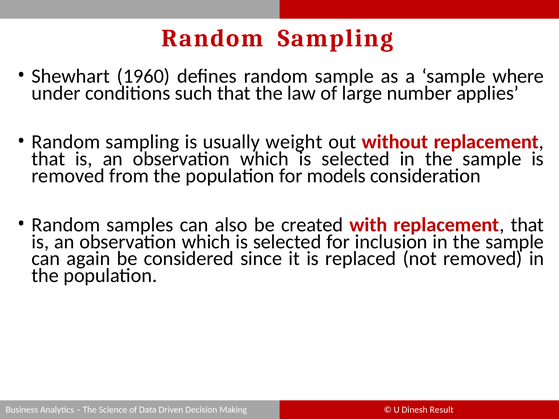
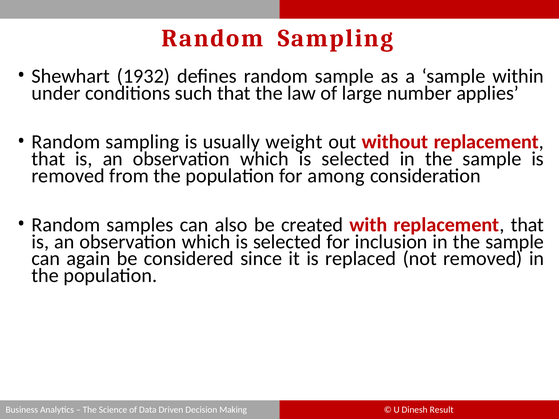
1960: 1960 -> 1932 (143, 76)
where: where -> within (518, 76)
models: models -> among (336, 176)
